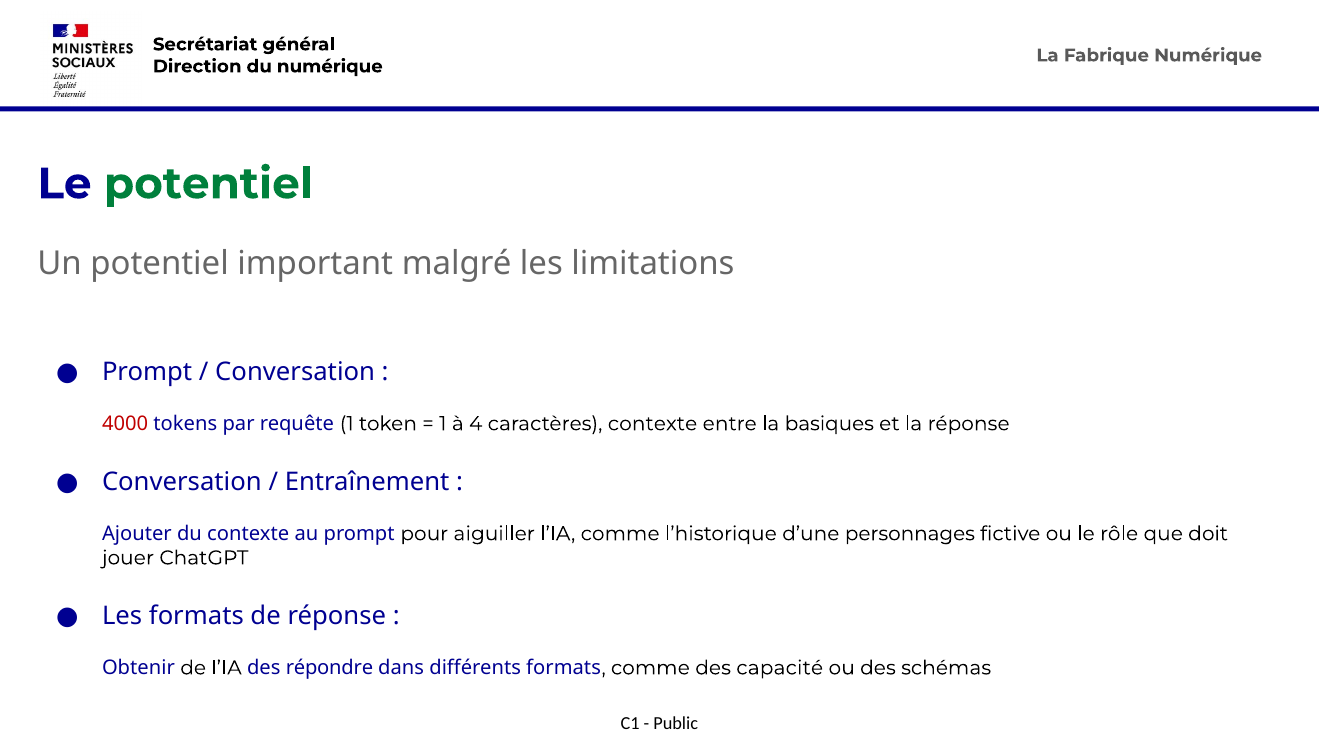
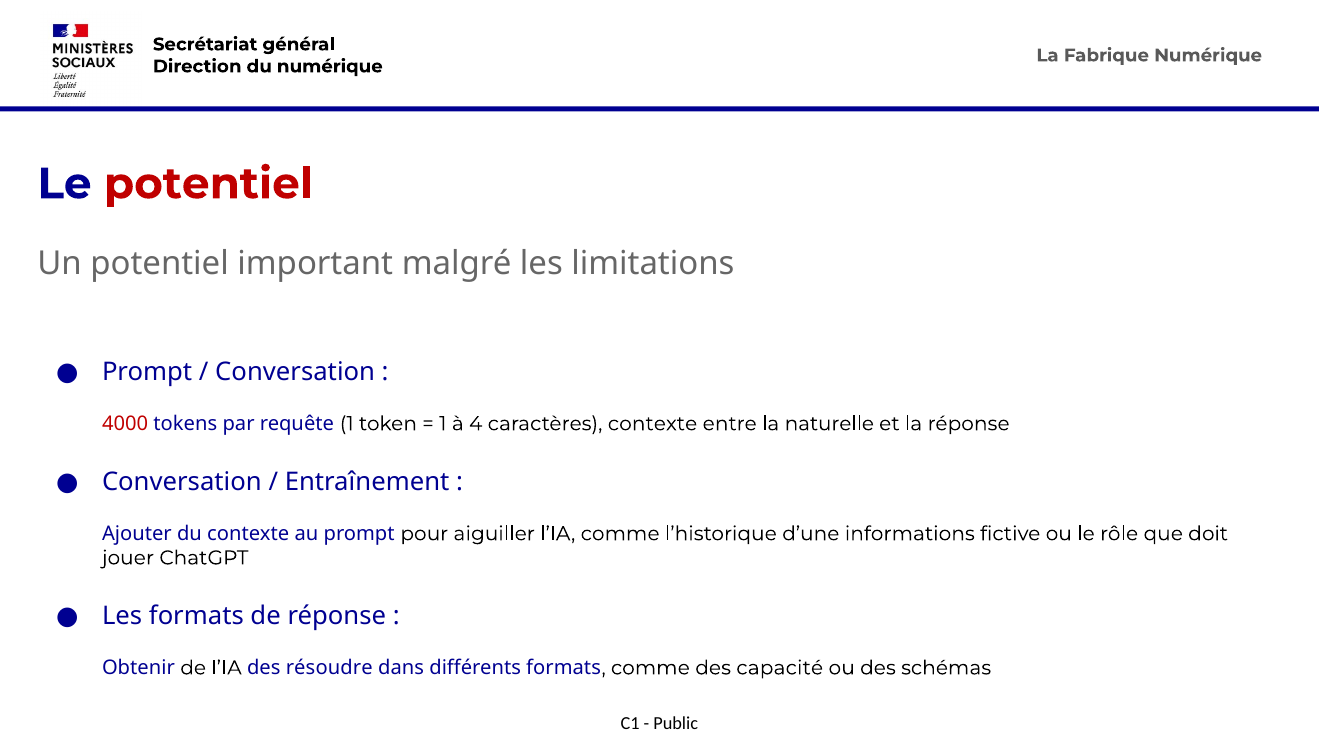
potentiel colour: green -> red (208, 184)
basiques: basiques -> naturelle (829, 424)
personnages: personnages -> informations (910, 534)
répondre: répondre -> résoudre (329, 668)
